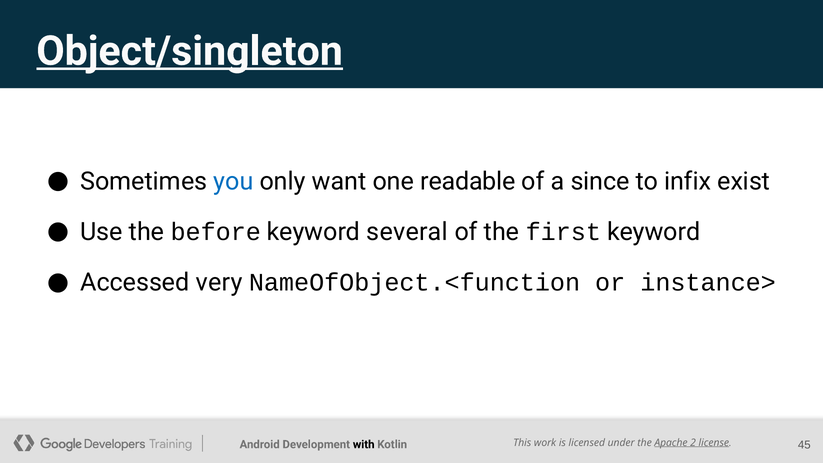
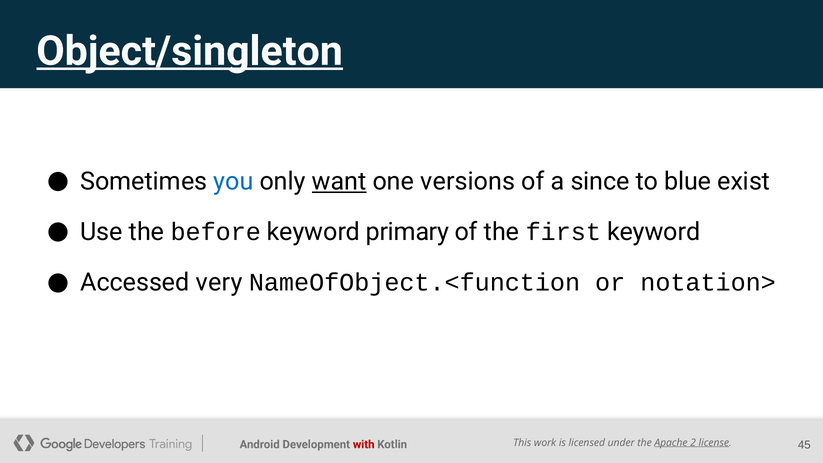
want underline: none -> present (339, 181)
readable: readable -> versions (468, 181)
infix: infix -> blue (688, 181)
several: several -> primary (407, 232)
instance>: instance> -> notation> (708, 283)
with colour: black -> red (364, 444)
